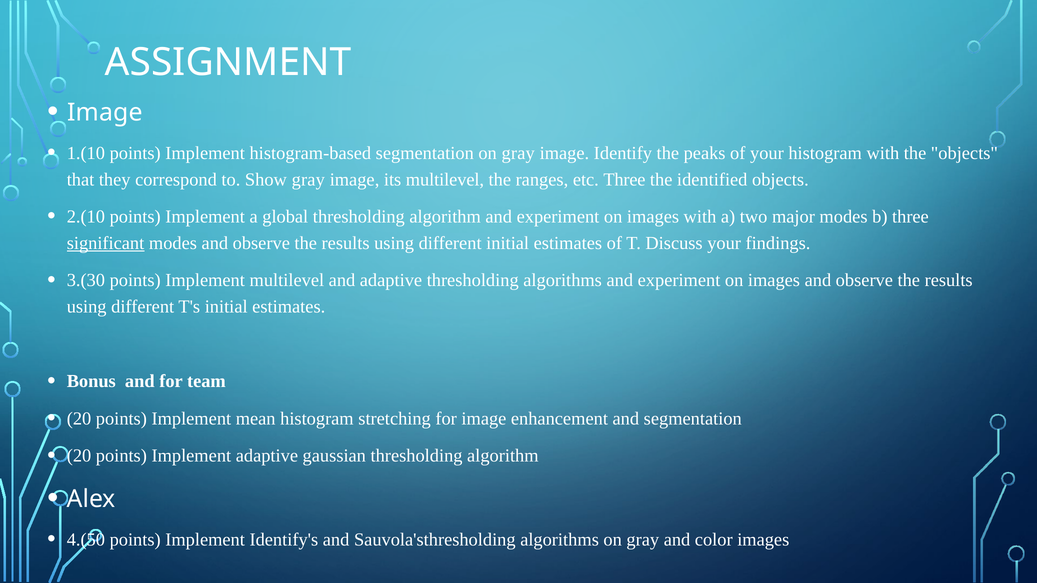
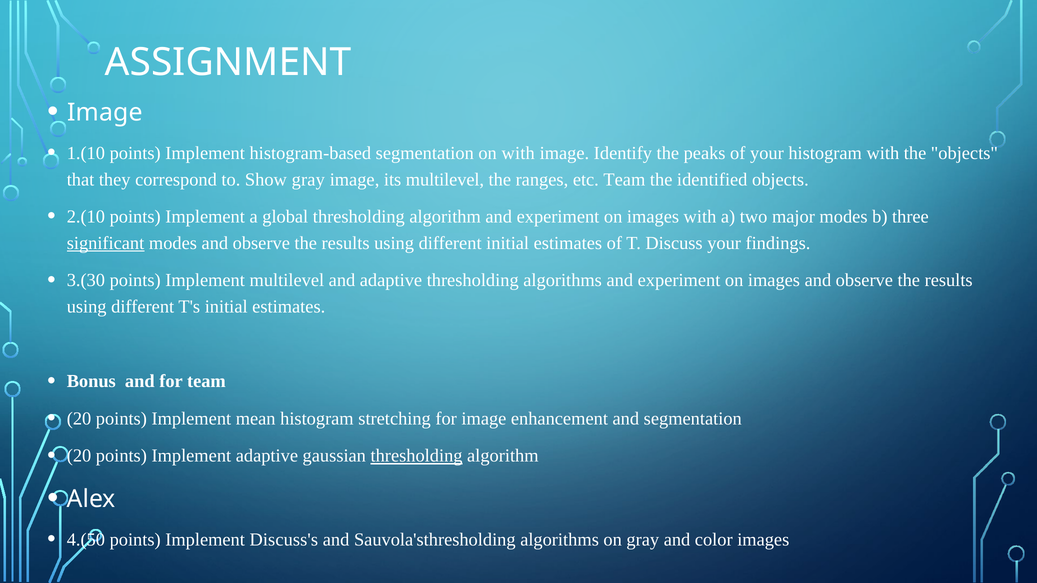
segmentation on gray: gray -> with (518, 153)
etc Three: Three -> Team (624, 180)
thresholding underline: none -> present (417, 456)
Identify's: Identify's -> Discuss's (284, 540)
